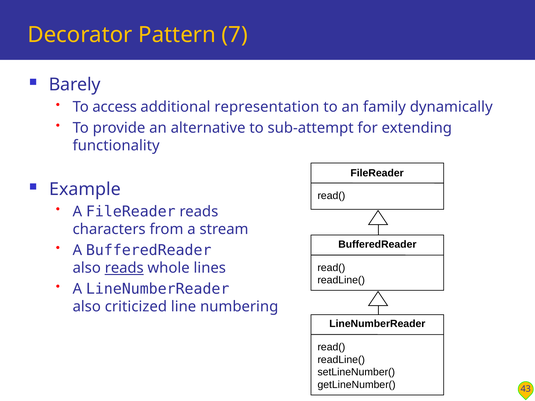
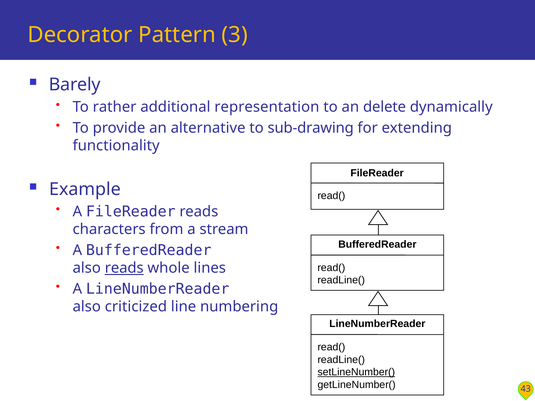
7: 7 -> 3 (235, 35)
access: access -> rather (115, 107)
family: family -> delete (385, 107)
sub-attempt: sub-attempt -> sub-drawing (311, 128)
setLineNumber( underline: none -> present (356, 372)
